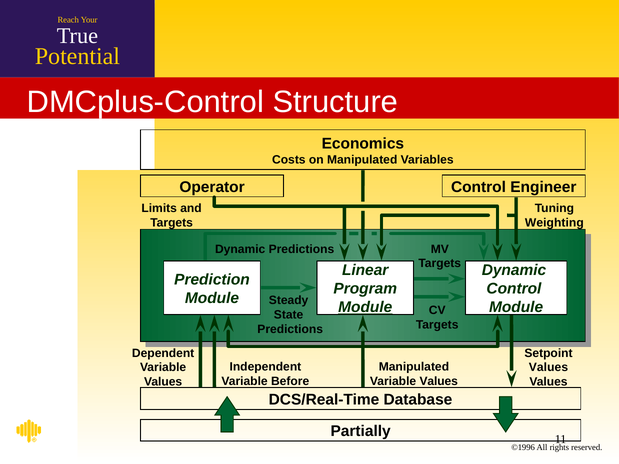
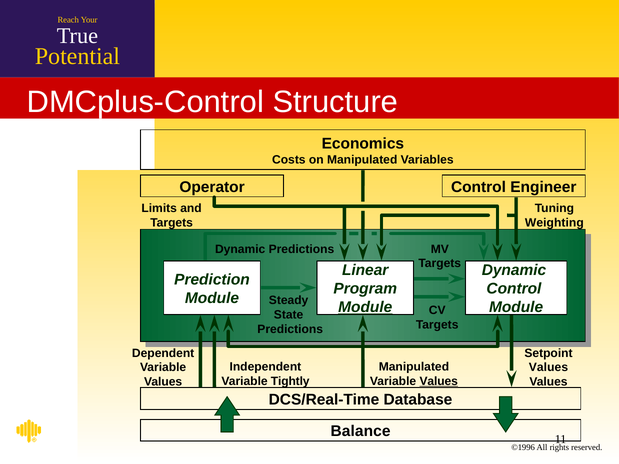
Before: Before -> Tightly (290, 381)
Values underline: none -> present (439, 381)
Partially: Partially -> Balance (361, 431)
